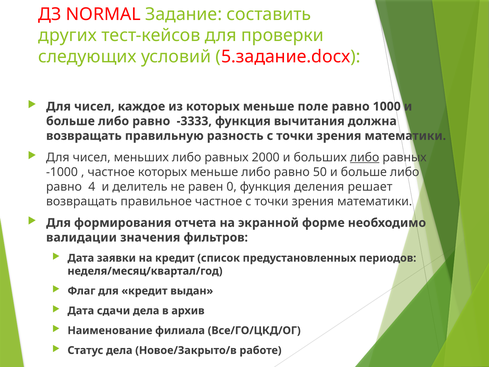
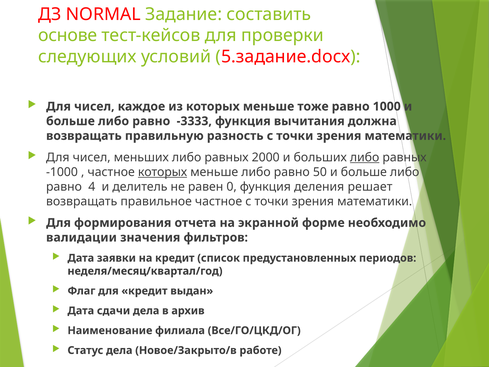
других: других -> основе (68, 35)
поле: поле -> тоже (313, 106)
которых underline: none -> present (163, 172)
